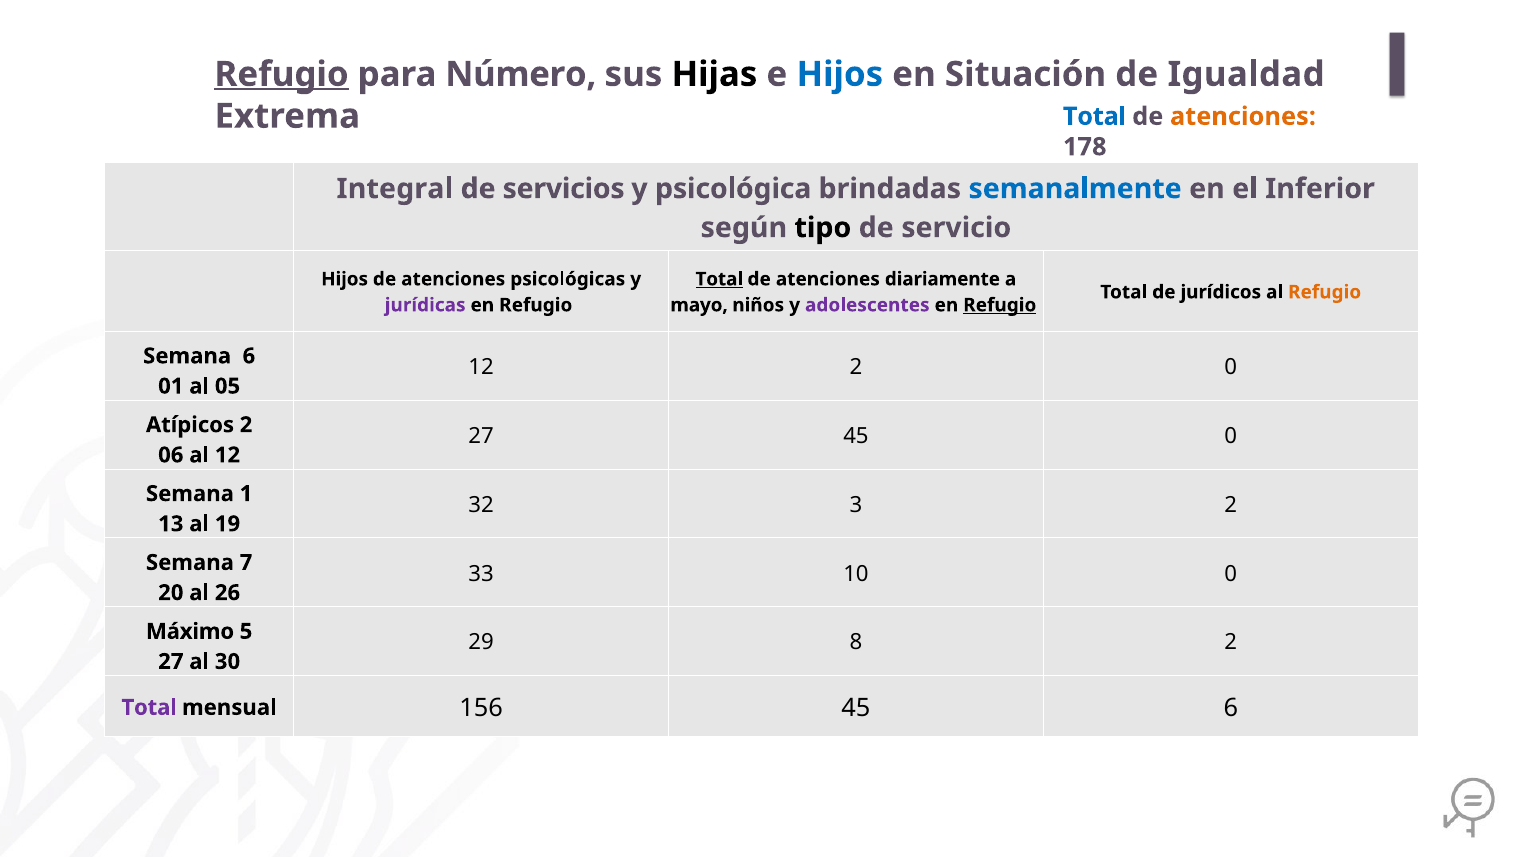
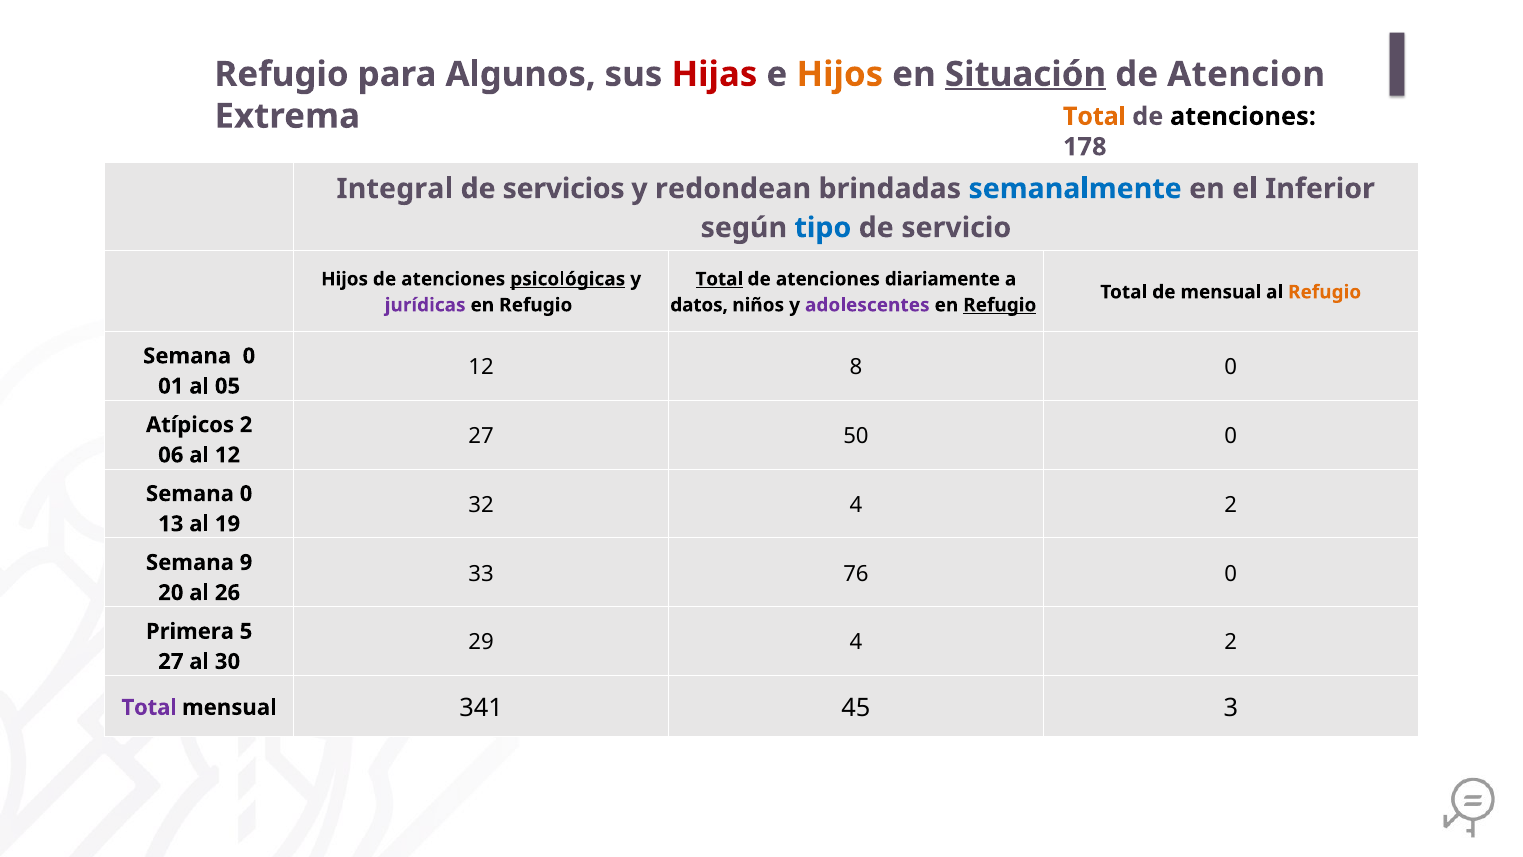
Refugio underline: present -> none (282, 74)
Número: Número -> Algunos (521, 74)
Hijas colour: black -> red (714, 74)
Hijos colour: blue -> orange (840, 74)
Situación underline: none -> present (1026, 74)
Igualdad: Igualdad -> Atencion (1246, 74)
Total colour: blue -> orange (1094, 116)
atenciones colour: orange -> black (1243, 116)
psicológica: psicológica -> redondean (733, 189)
tipo colour: black -> blue (823, 228)
psicológicas underline: none -> present (568, 279)
de jurídicos: jurídicos -> mensual (1221, 292)
mayo: mayo -> datos (699, 305)
6: 6 -> 0 (249, 356)
12 2: 2 -> 8 (856, 367)
27 45: 45 -> 50 (856, 436)
1: 1 -> 0 (246, 494)
32 3: 3 -> 4 (856, 505)
7: 7 -> 9 (246, 562)
10: 10 -> 76 (856, 574)
Máximo: Máximo -> Primera (190, 631)
29 8: 8 -> 4 (856, 642)
156: 156 -> 341 (481, 707)
45 6: 6 -> 3 (1231, 707)
